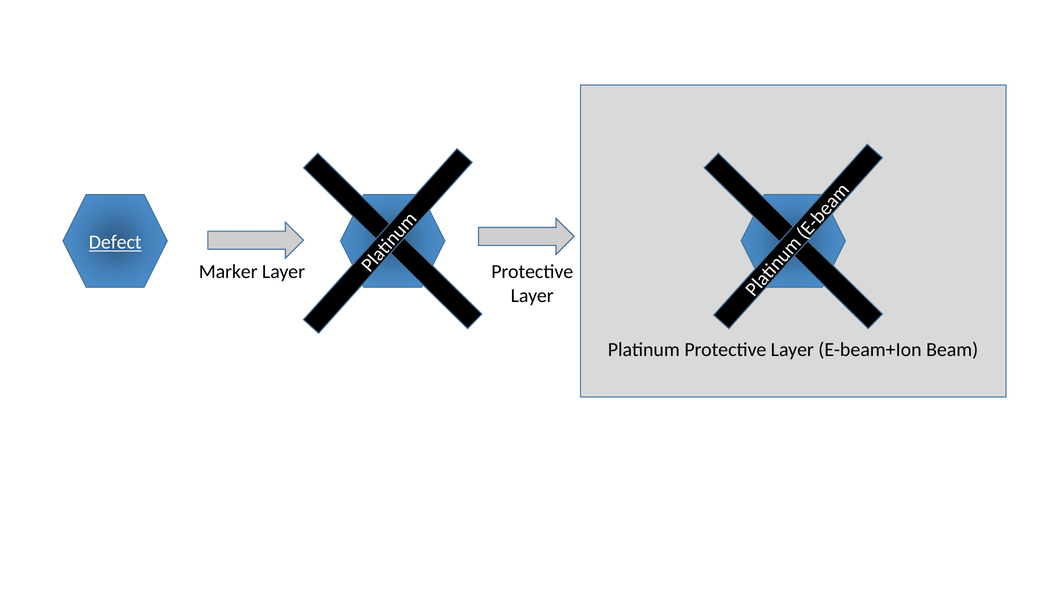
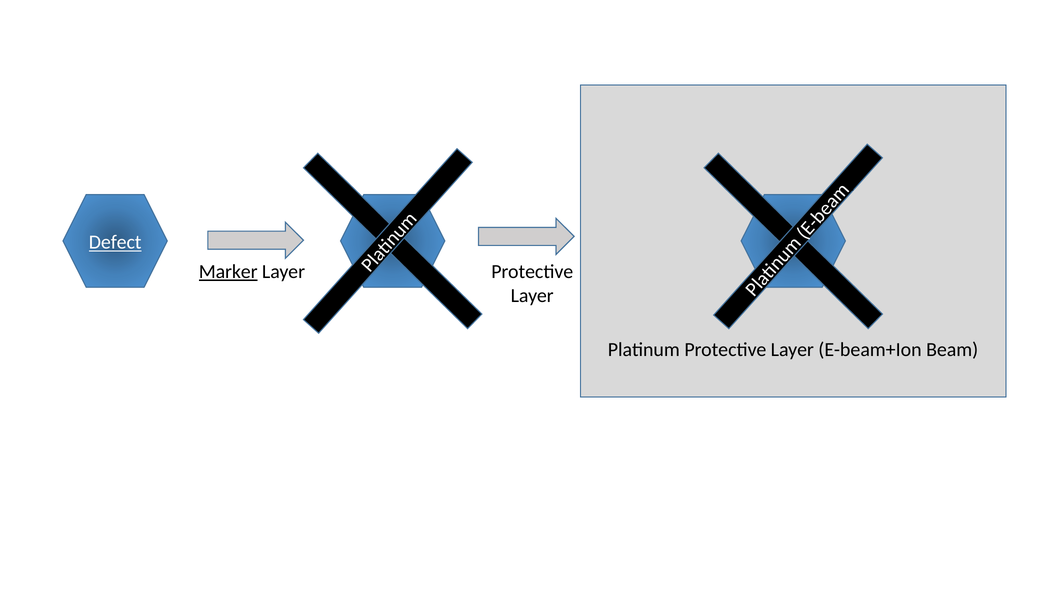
Marker underline: none -> present (228, 272)
